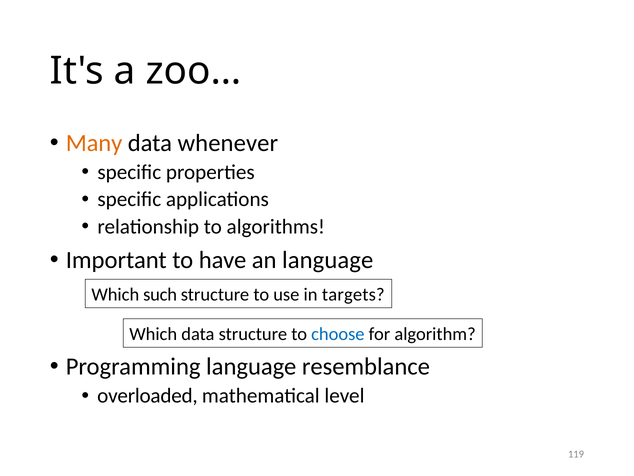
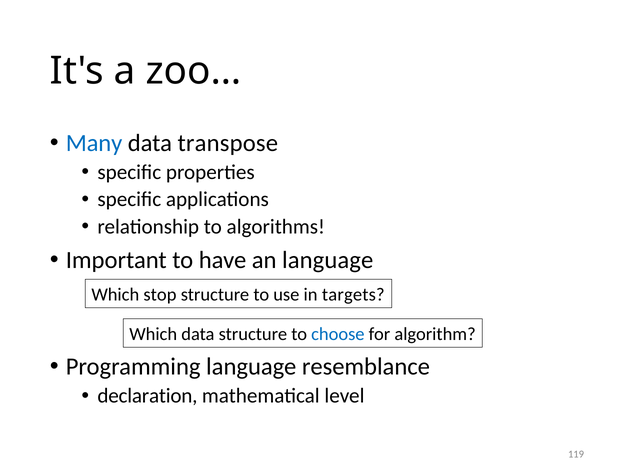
Many colour: orange -> blue (94, 143)
whenever: whenever -> transpose (228, 143)
such: such -> stop (160, 294)
overloaded: overloaded -> declaration (147, 395)
